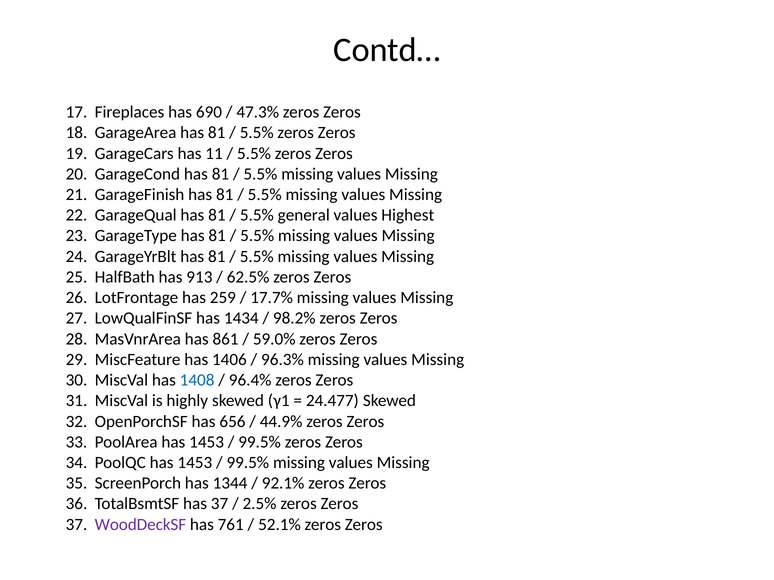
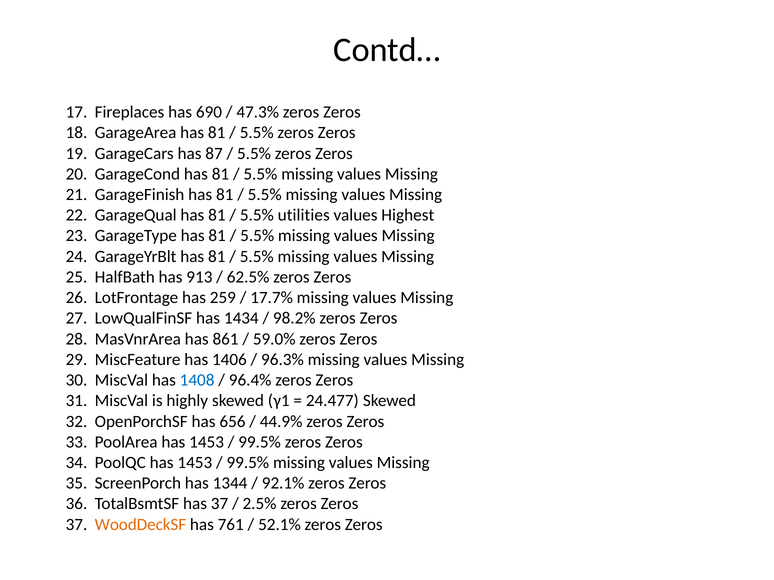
11: 11 -> 87 (214, 154)
general: general -> utilities (304, 215)
WoodDeckSF colour: purple -> orange (140, 525)
